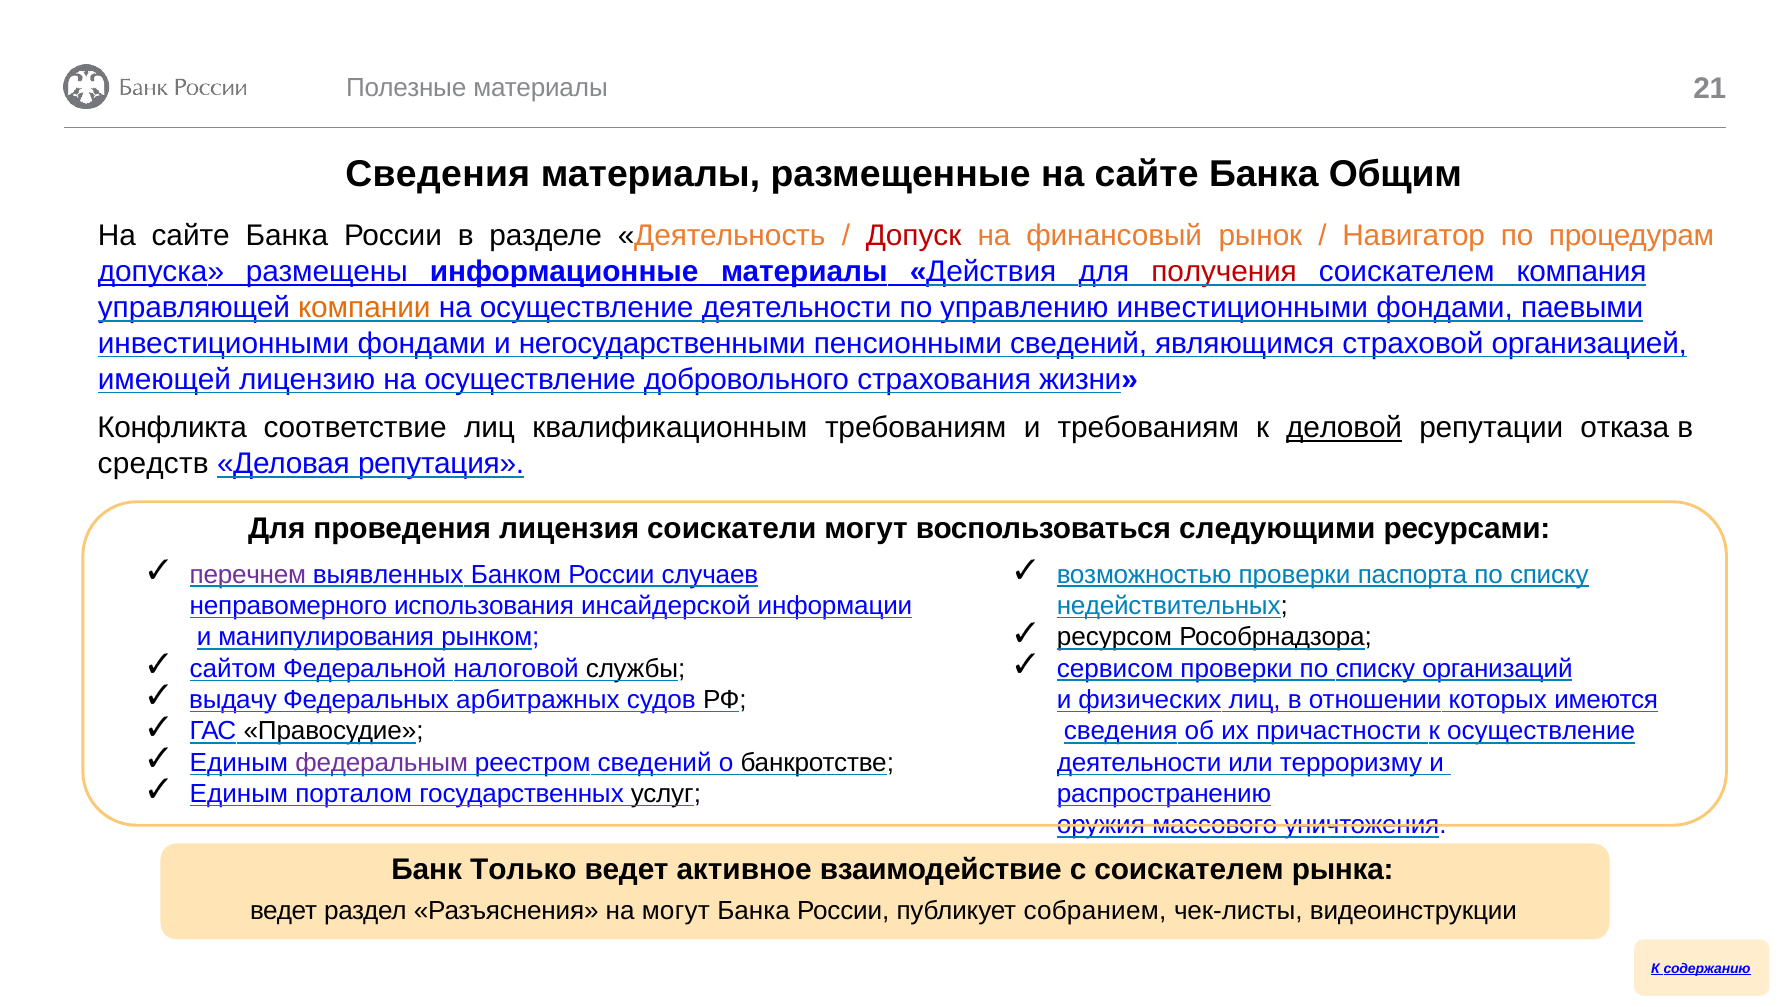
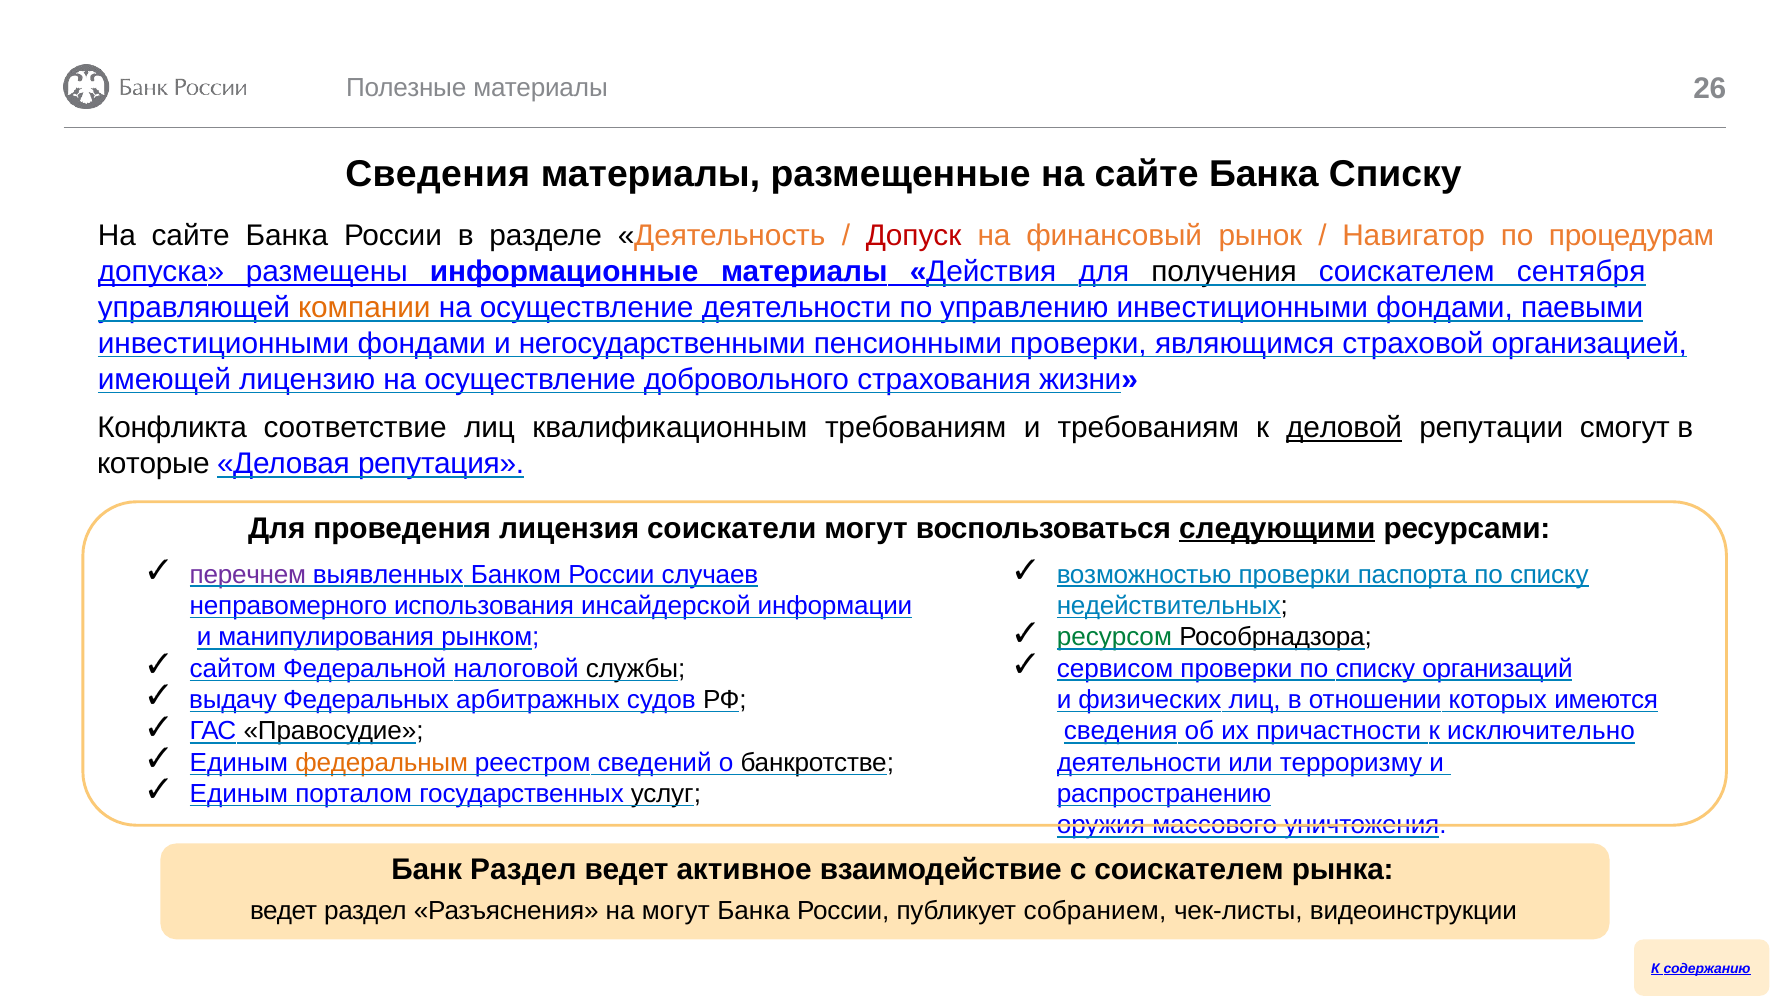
21: 21 -> 26 (1710, 89)
Банка Общим: Общим -> Списку (1395, 174)
получения colour: red -> black (1224, 272)
компания: компания -> сентября (1581, 272)
пенсионными сведений: сведений -> проверки (1078, 343)
отказа: отказа -> смогут (1625, 428)
средств: средств -> которые (153, 464)
следующими underline: none -> present (1277, 528)
ресурсом colour: black -> green (1114, 637)
к осуществление: осуществление -> исключительно (1541, 731)
федеральным colour: purple -> orange (382, 763)
Банк Только: Только -> Раздел (523, 869)
